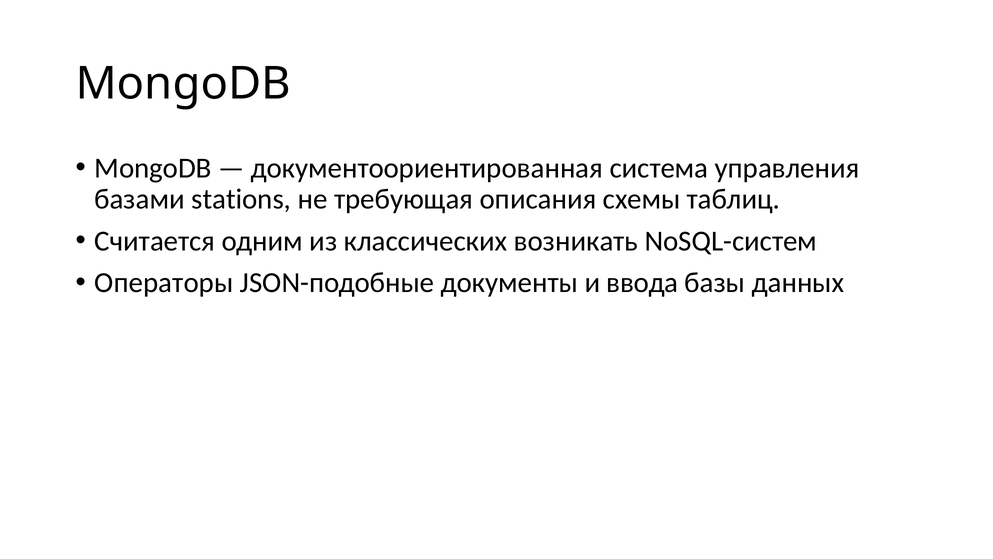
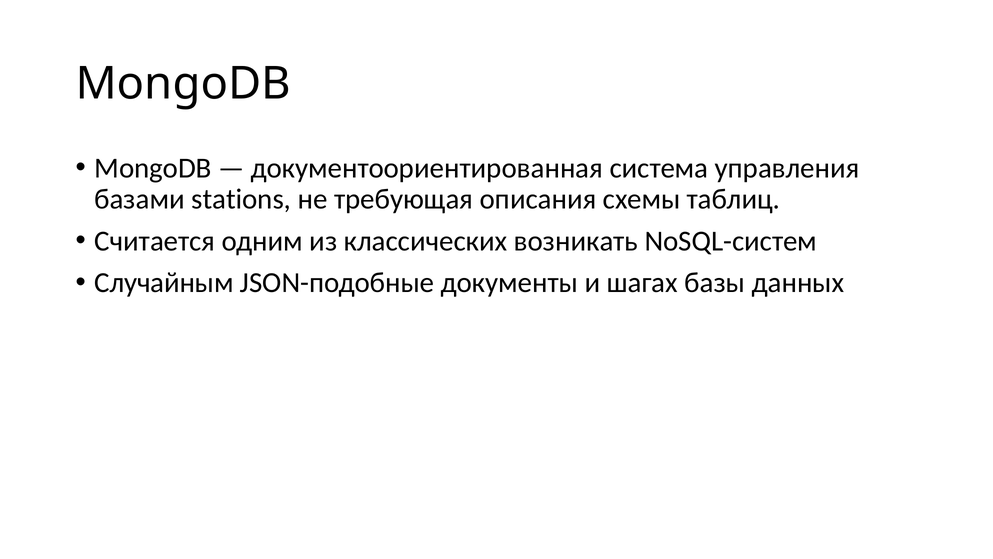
Операторы: Операторы -> Случайным (164, 282)
ввода: ввода -> шагах (642, 282)
